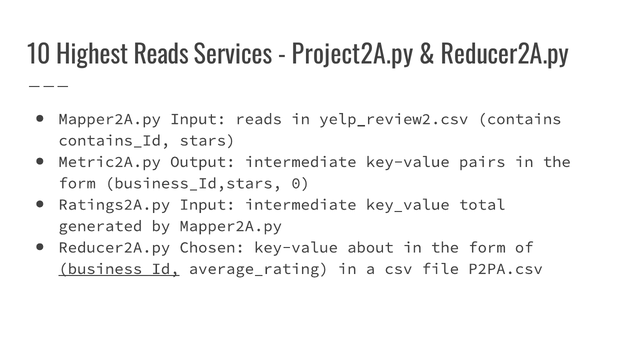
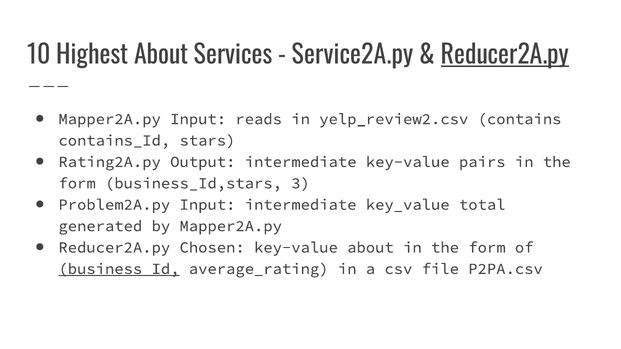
Highest Reads: Reads -> About (161, 55)
Project2A.py: Project2A.py -> Service2A.py (353, 55)
Reducer2A.py underline: none -> present (505, 55)
Metric2A.py: Metric2A.py -> Rating2A.py (110, 162)
0: 0 -> 3 (301, 183)
Ratings2A.py: Ratings2A.py -> Problem2A.py (114, 205)
